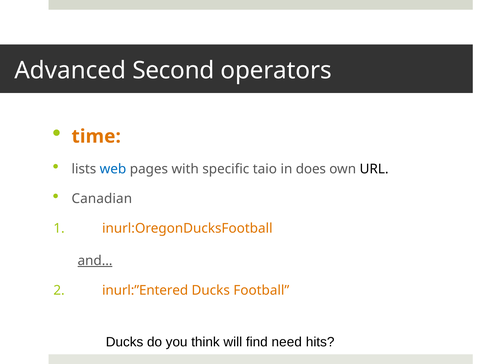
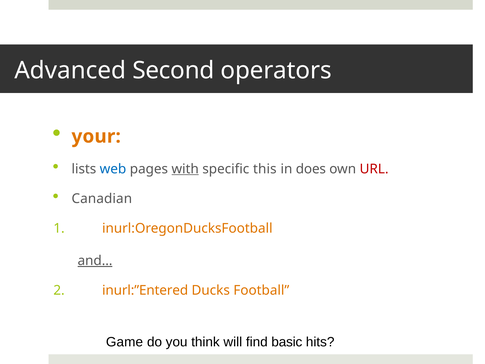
time: time -> your (96, 136)
with underline: none -> present (185, 169)
taio: taio -> this (265, 169)
URL colour: black -> red (374, 169)
Ducks: Ducks -> Game (124, 342)
need: need -> basic (287, 342)
